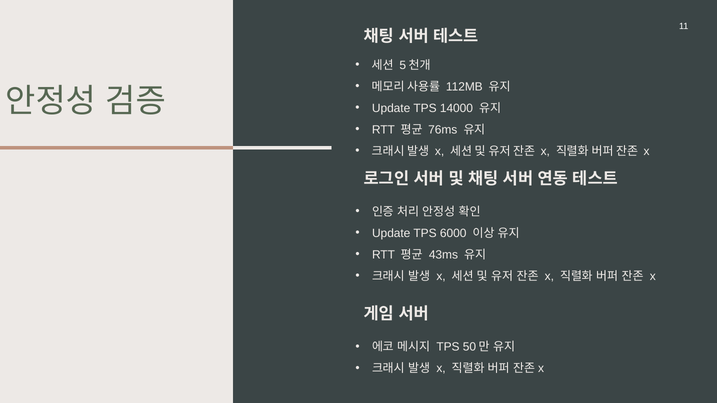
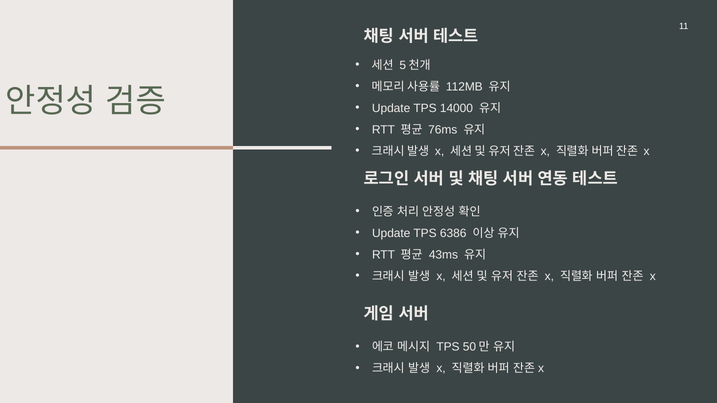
6000: 6000 -> 6386 (453, 233)
